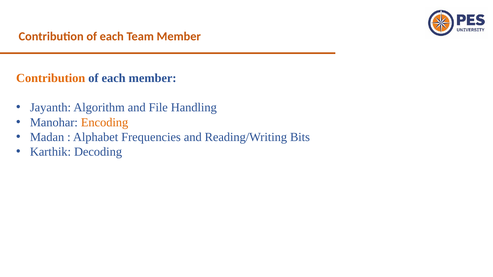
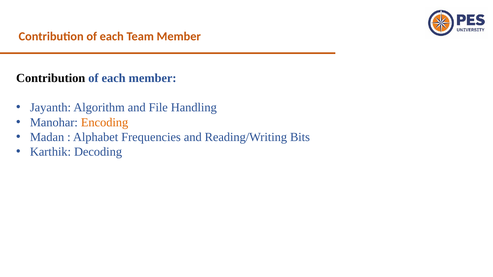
Contribution colour: orange -> black (51, 78)
